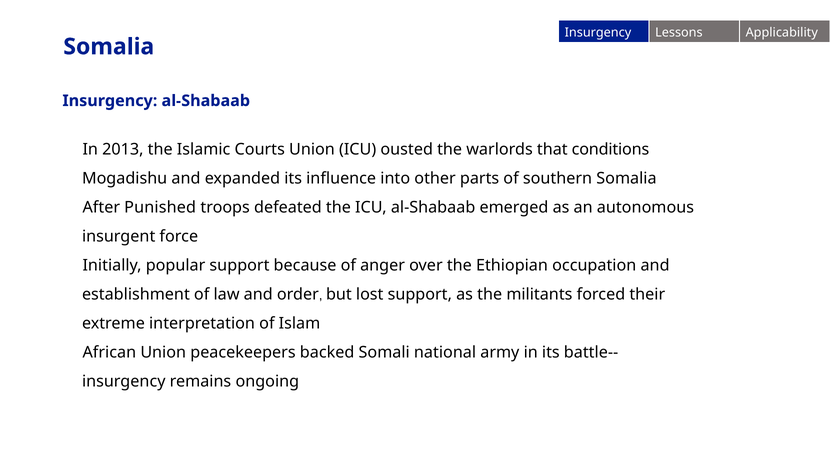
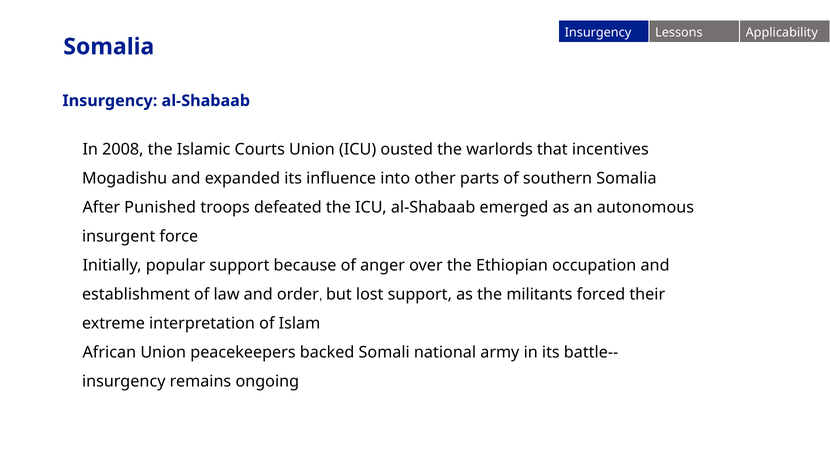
2013: 2013 -> 2008 (123, 149)
conditions: conditions -> incentives (610, 149)
